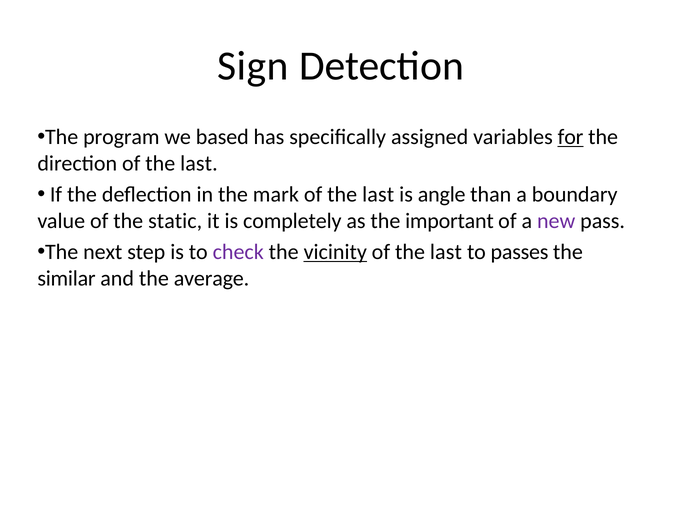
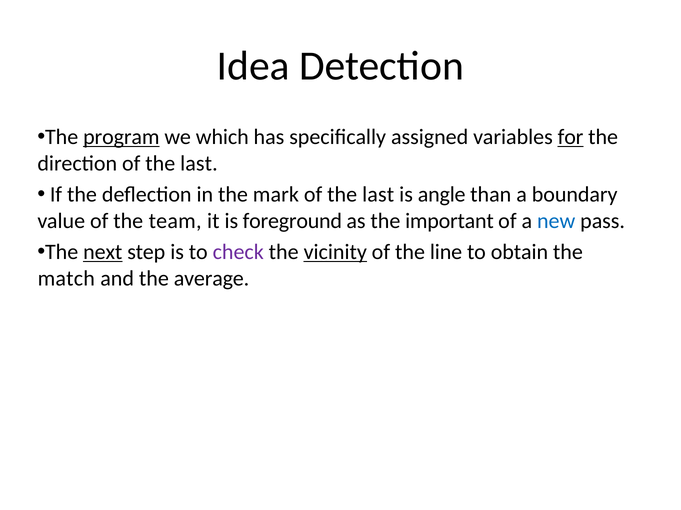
Sign: Sign -> Idea (253, 66)
program underline: none -> present (121, 137)
based: based -> which (222, 137)
static: static -> team (175, 221)
completely: completely -> foreground (292, 221)
new colour: purple -> blue (556, 221)
next underline: none -> present (103, 252)
last: last -> line (446, 252)
passes: passes -> obtain (519, 252)
similar: similar -> match (66, 279)
